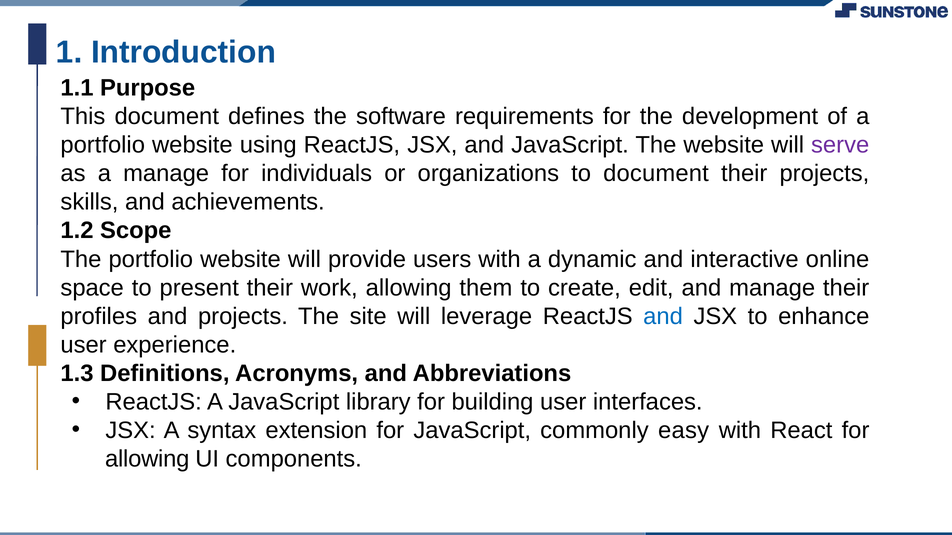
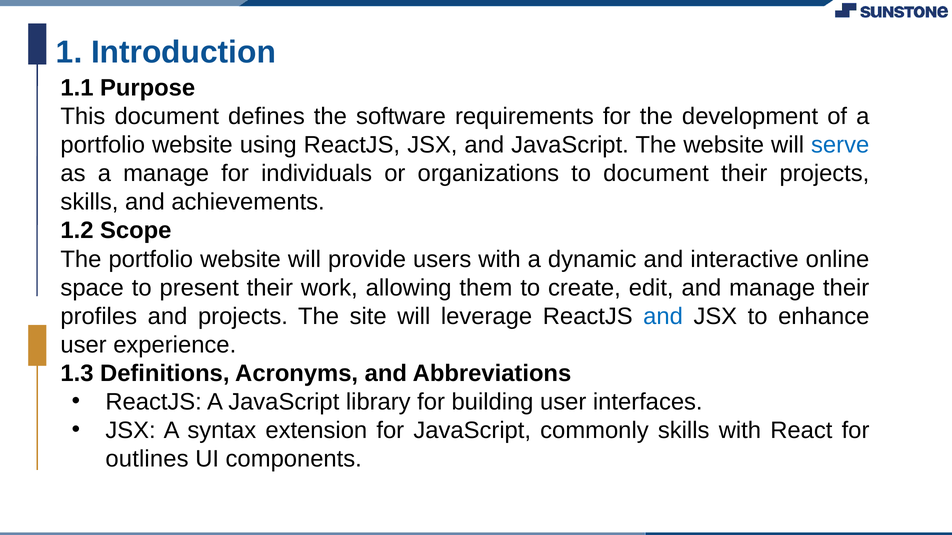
serve colour: purple -> blue (840, 145)
commonly easy: easy -> skills (684, 431)
allowing: allowing -> outlines (147, 459)
